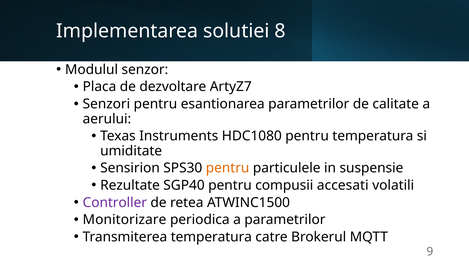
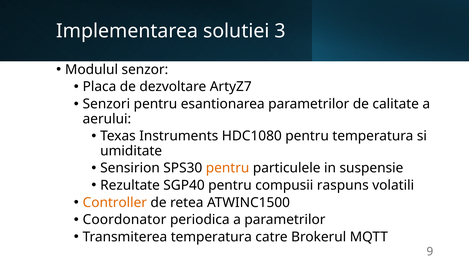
8: 8 -> 3 (280, 31)
accesati: accesati -> raspuns (343, 185)
Controller colour: purple -> orange (115, 202)
Monitorizare: Monitorizare -> Coordonator (124, 220)
